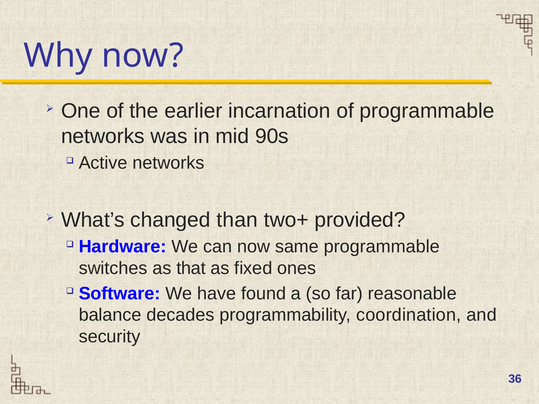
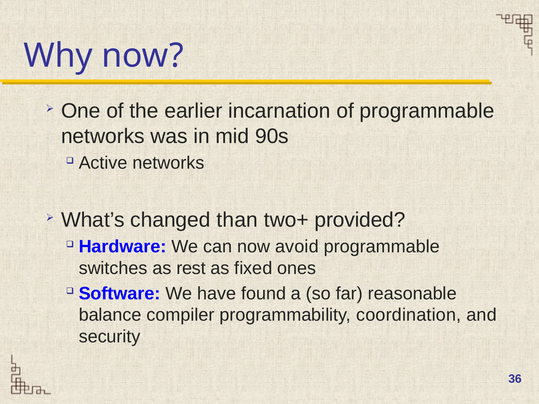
same: same -> avoid (297, 247)
that: that -> rest (191, 268)
decades: decades -> compiler (181, 315)
